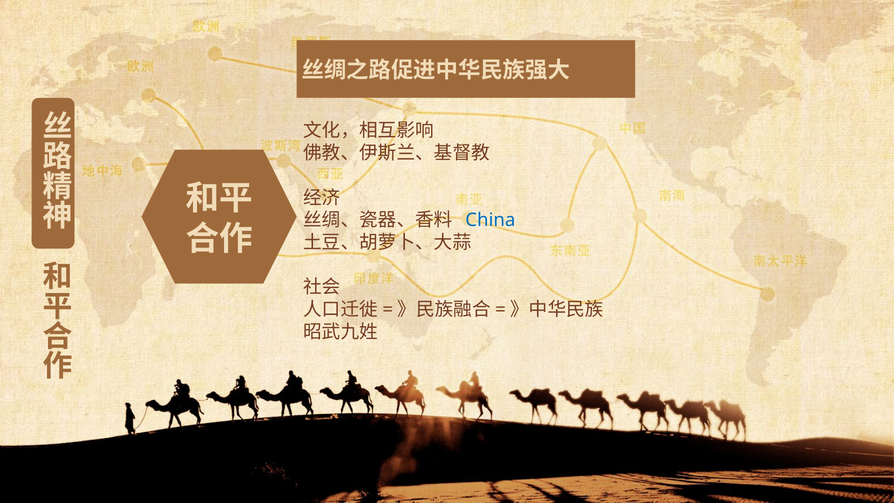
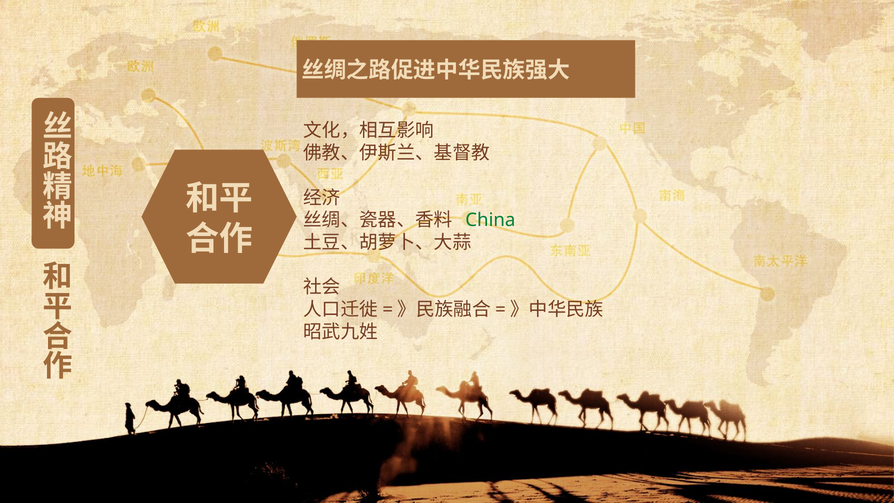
China colour: blue -> green (490, 220)
